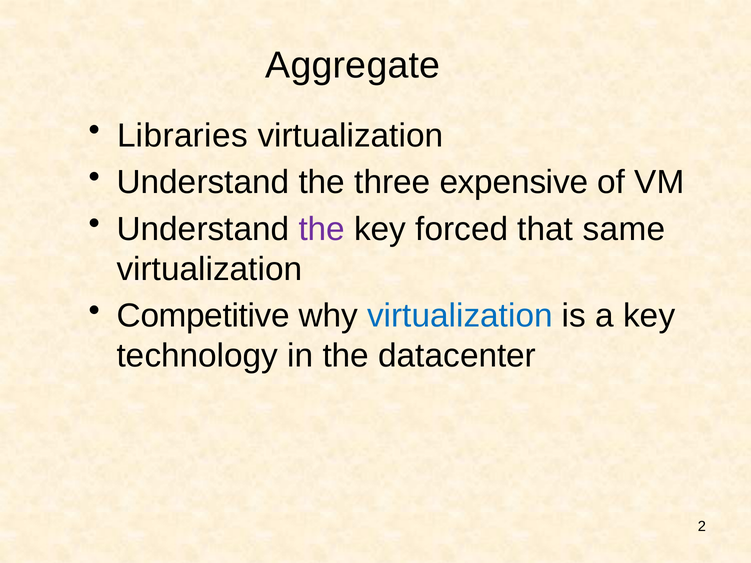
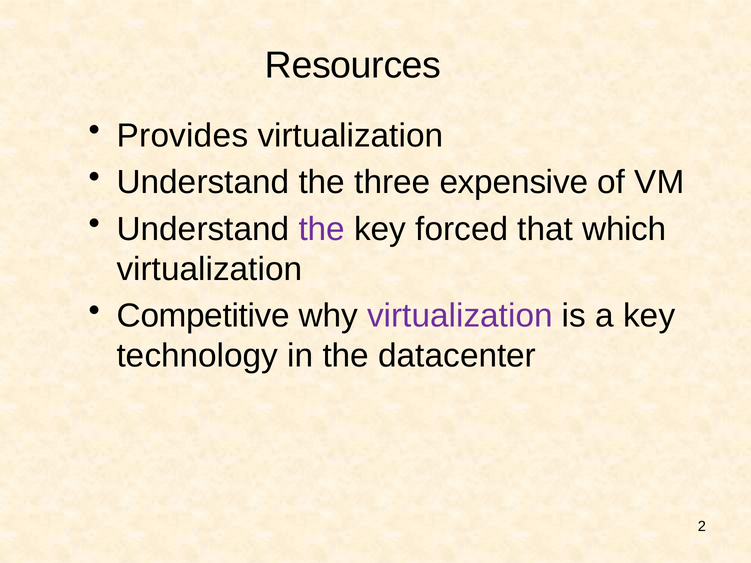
Aggregate: Aggregate -> Resources (353, 65)
Libraries: Libraries -> Provides (182, 136)
same: same -> which (624, 229)
virtualization colour: blue -> purple (460, 316)
